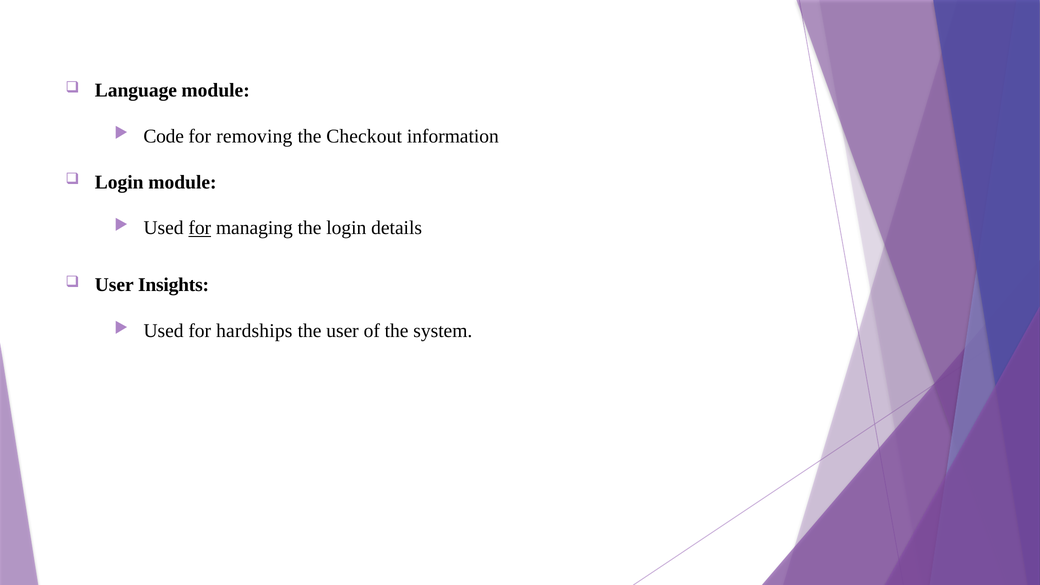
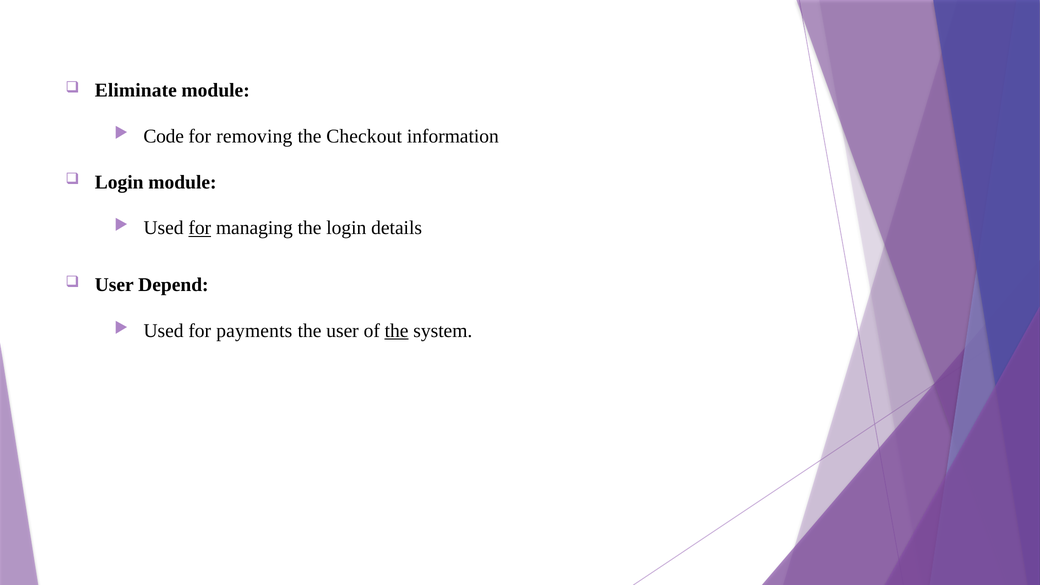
Language: Language -> Eliminate (136, 90)
Insights: Insights -> Depend (173, 285)
hardships: hardships -> payments (254, 331)
the underline: none -> present (397, 331)
